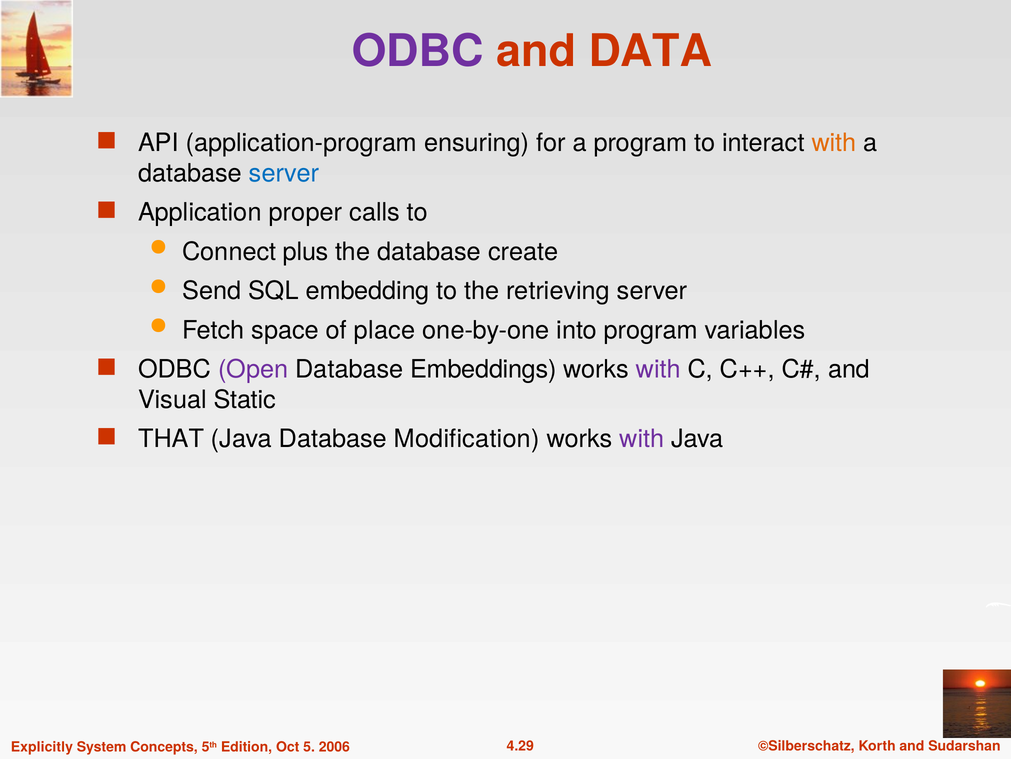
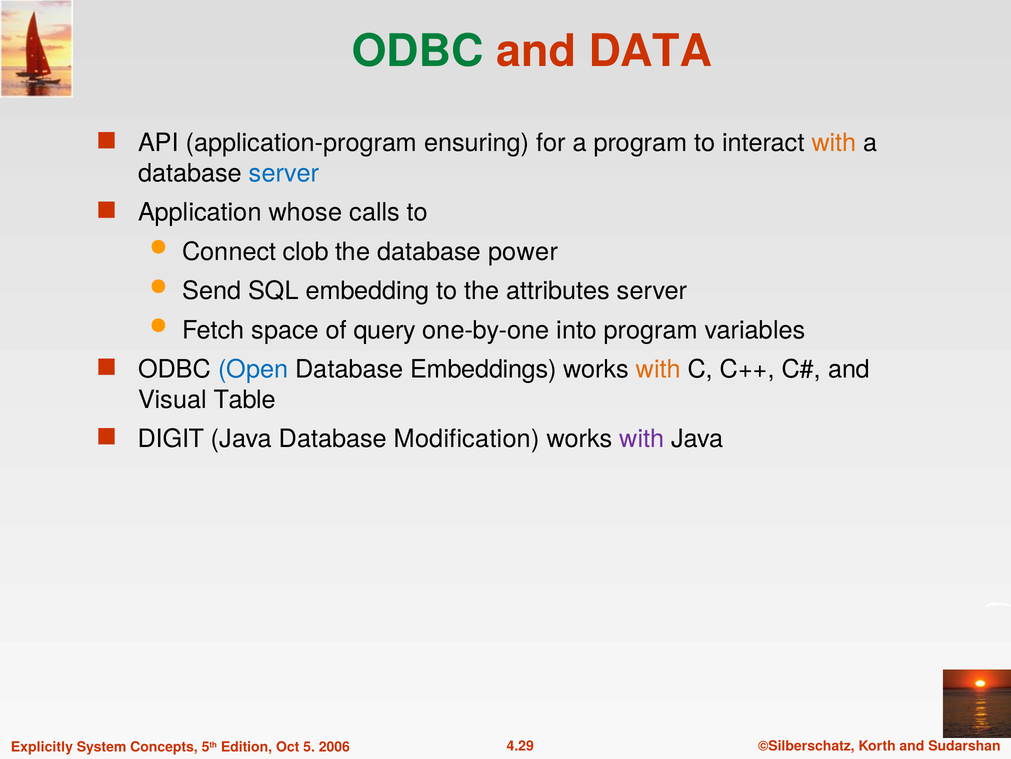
ODBC colour: purple -> green (418, 51)
proper: proper -> whose (305, 212)
plus: plus -> clob (306, 252)
create: create -> power (523, 252)
retrieving: retrieving -> attributes (558, 291)
place: place -> query (385, 330)
Open colour: purple -> blue (253, 369)
with colour: purple -> orange (658, 369)
Static: Static -> Table (245, 399)
THAT: THAT -> DIGIT (171, 439)
